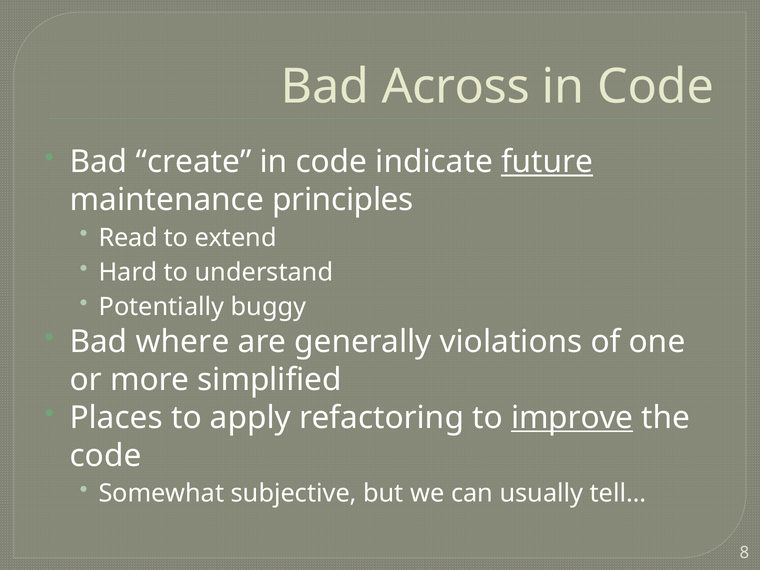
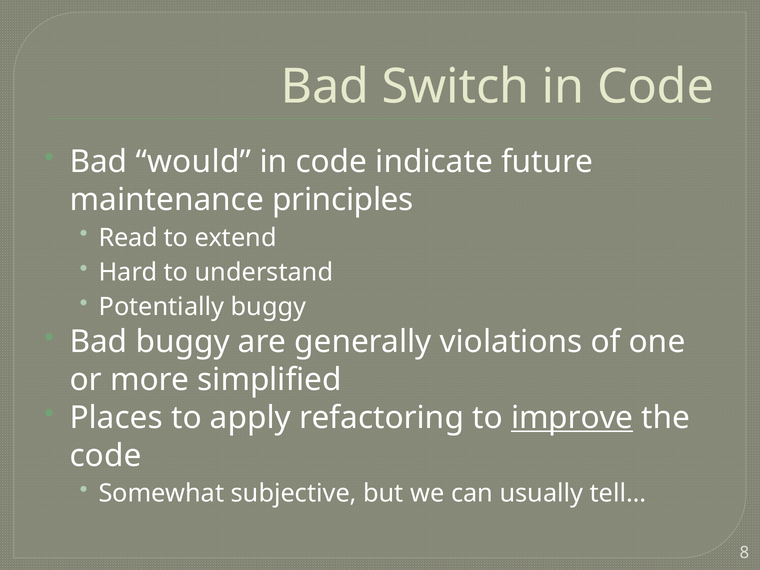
Across: Across -> Switch (456, 87)
create: create -> would (193, 162)
future underline: present -> none (547, 162)
Bad where: where -> buggy (183, 342)
